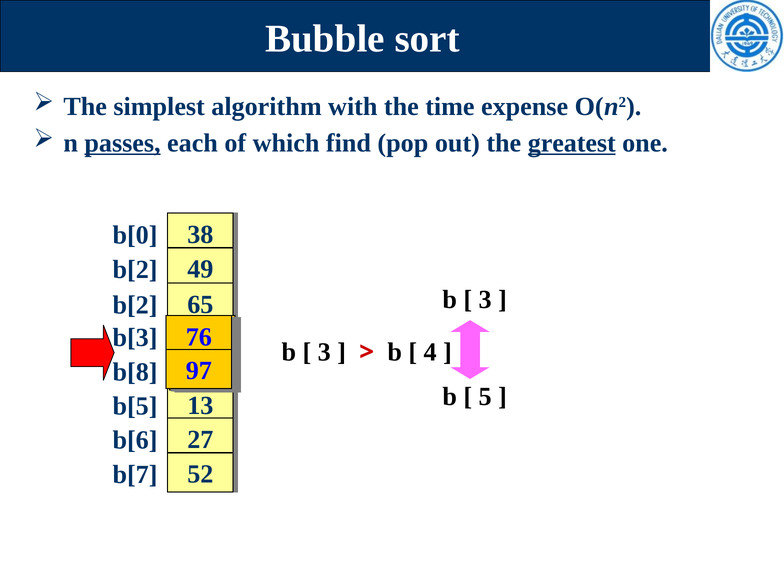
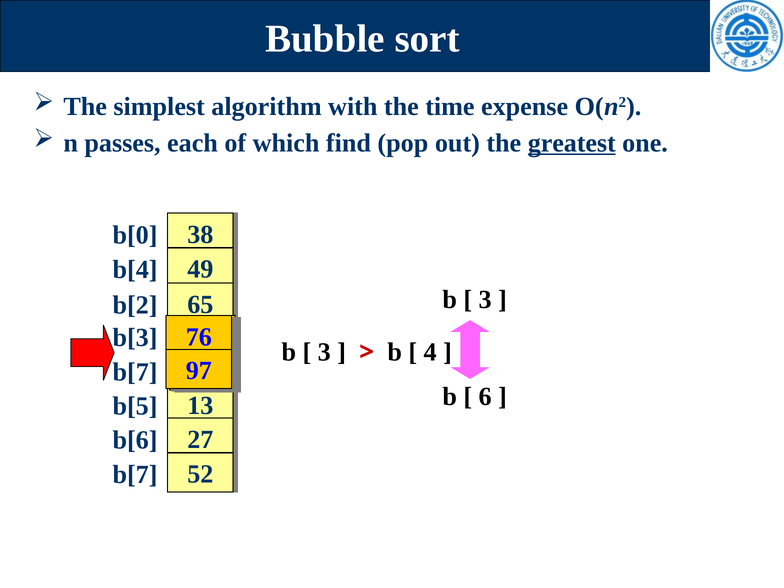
passes underline: present -> none (123, 143)
b[2: b[2 -> b[4 (135, 270)
b[8: b[8 -> b[7 (135, 372)
5: 5 -> 6 (485, 396)
